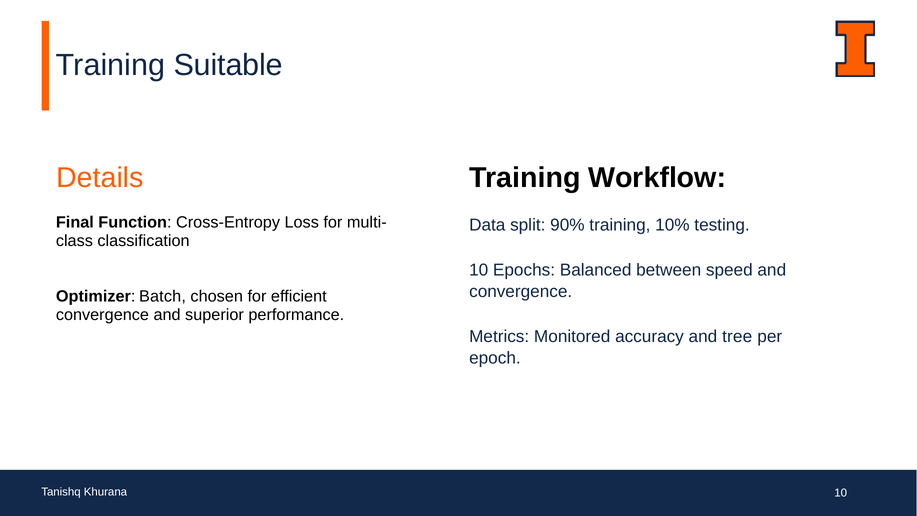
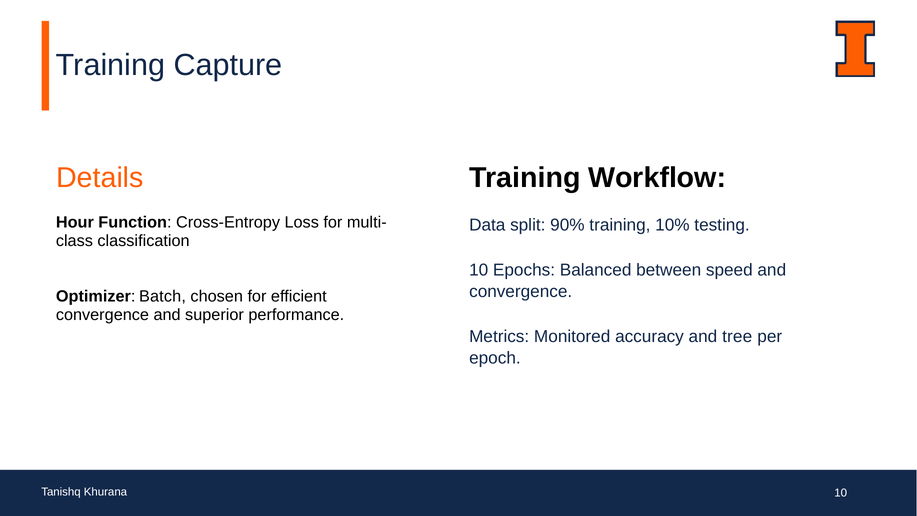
Suitable: Suitable -> Capture (228, 65)
Final: Final -> Hour (75, 222)
